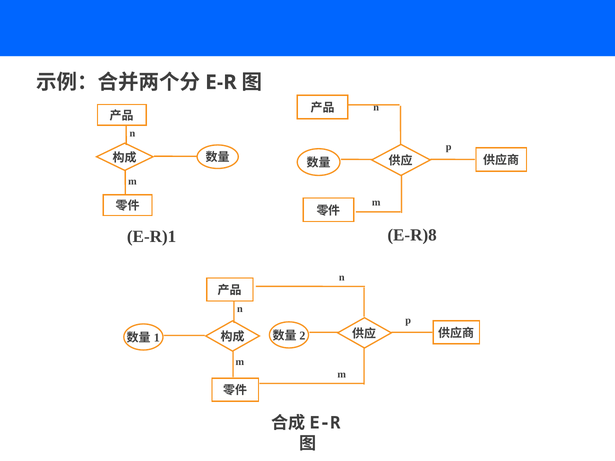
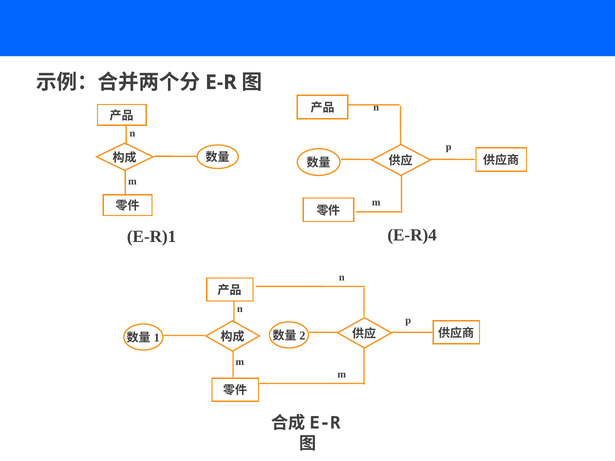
E-R)8: E-R)8 -> E-R)4 (412, 235)
